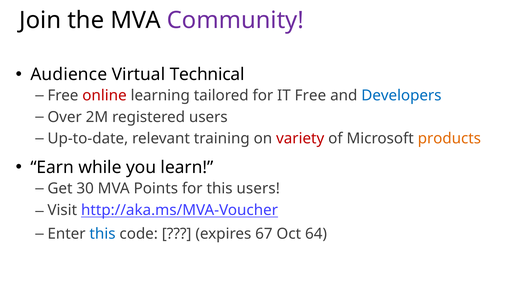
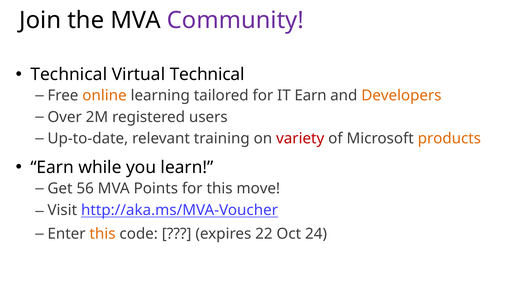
Audience: Audience -> Technical (69, 75)
online colour: red -> orange (104, 96)
IT Free: Free -> Earn (311, 96)
Developers colour: blue -> orange (401, 96)
30: 30 -> 56 (85, 189)
this users: users -> move (258, 189)
this colour: blue -> orange (103, 234)
67: 67 -> 22 (264, 234)
64: 64 -> 24 (316, 234)
